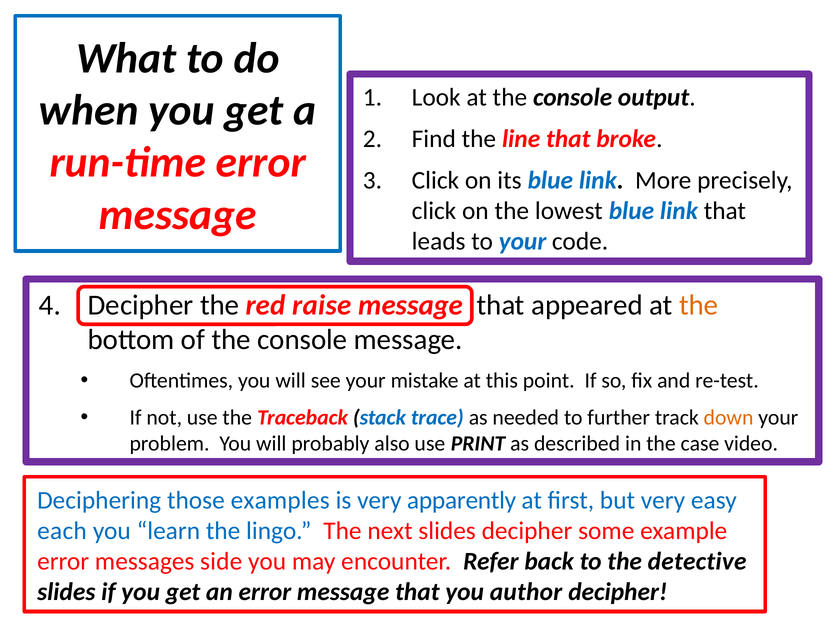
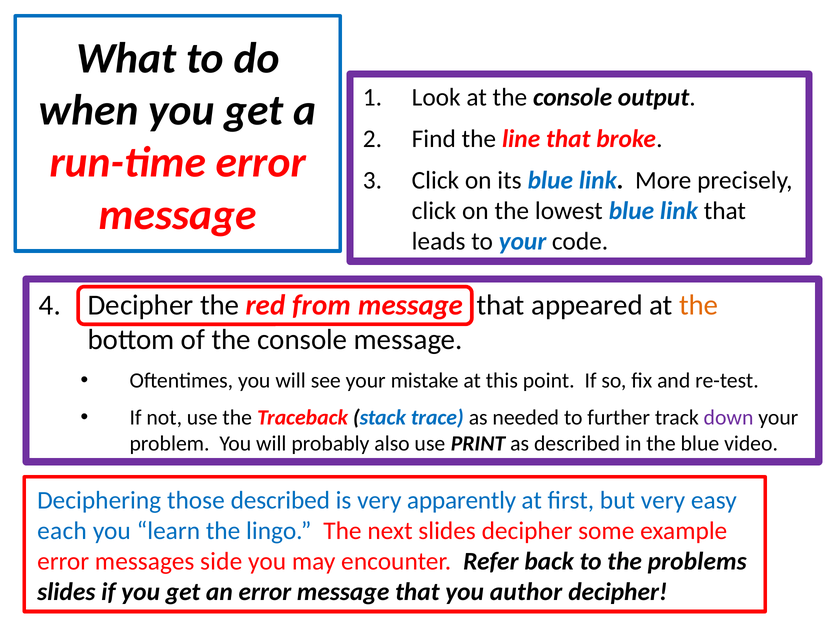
raise: raise -> from (322, 305)
down colour: orange -> purple (729, 417)
the case: case -> blue (700, 443)
those examples: examples -> described (280, 500)
detective: detective -> problems (697, 561)
